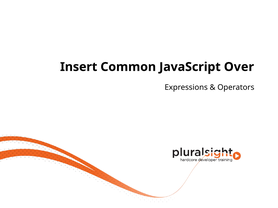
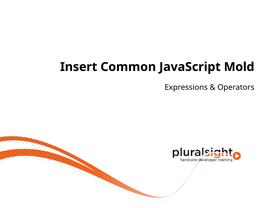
Over: Over -> Mold (239, 67)
